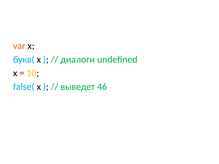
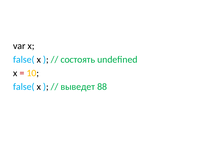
var colour: orange -> black (19, 46)
букв(: букв( -> false( (24, 60)
диалоги: диалоги -> состоять (78, 60)
46: 46 -> 88 (102, 87)
